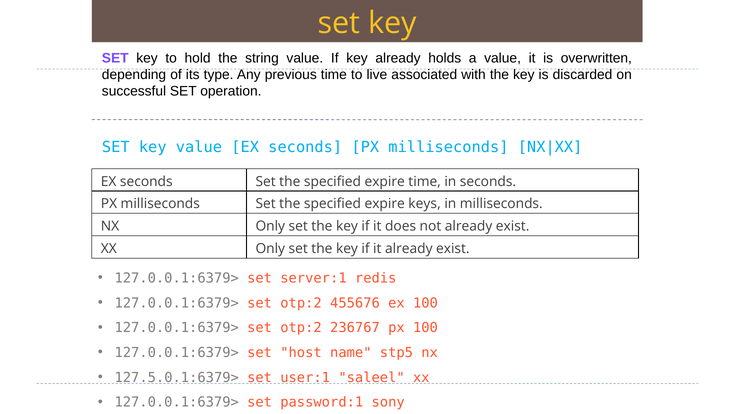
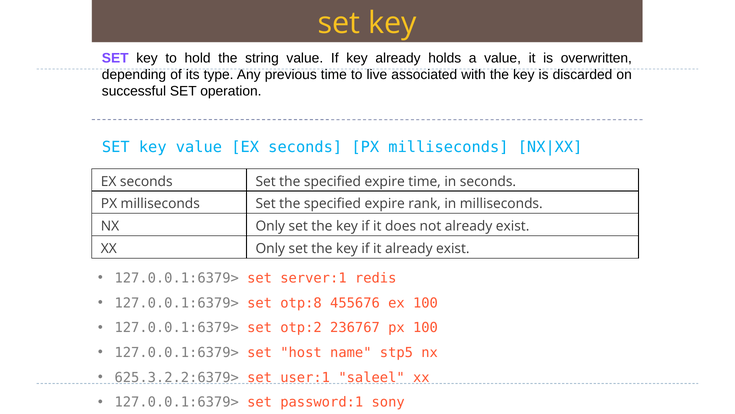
keys: keys -> rank (425, 204)
otp:2: otp:2 -> otp:8 (301, 303)
127.5.0.1:6379>: 127.5.0.1:6379> -> 625.3.2.2:6379> (177, 377)
